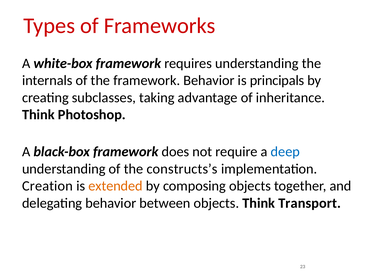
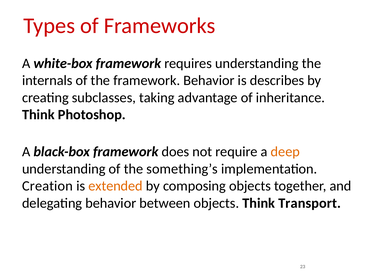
principals: principals -> describes (277, 81)
deep colour: blue -> orange (285, 152)
constructs’s: constructs’s -> something’s (182, 169)
